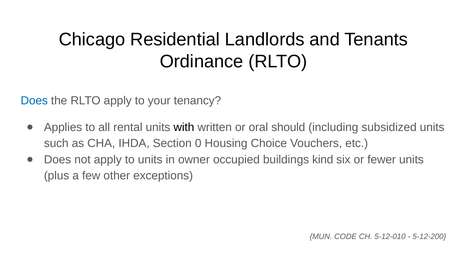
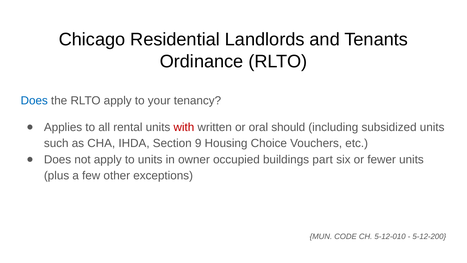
with colour: black -> red (184, 127)
0: 0 -> 9 (198, 143)
kind: kind -> part (323, 159)
